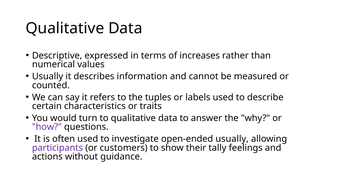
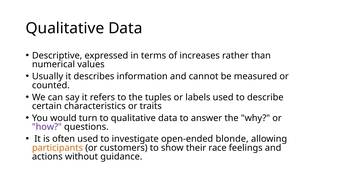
open-ended usually: usually -> blonde (232, 139)
participants colour: purple -> orange (57, 148)
tally: tally -> race (218, 148)
